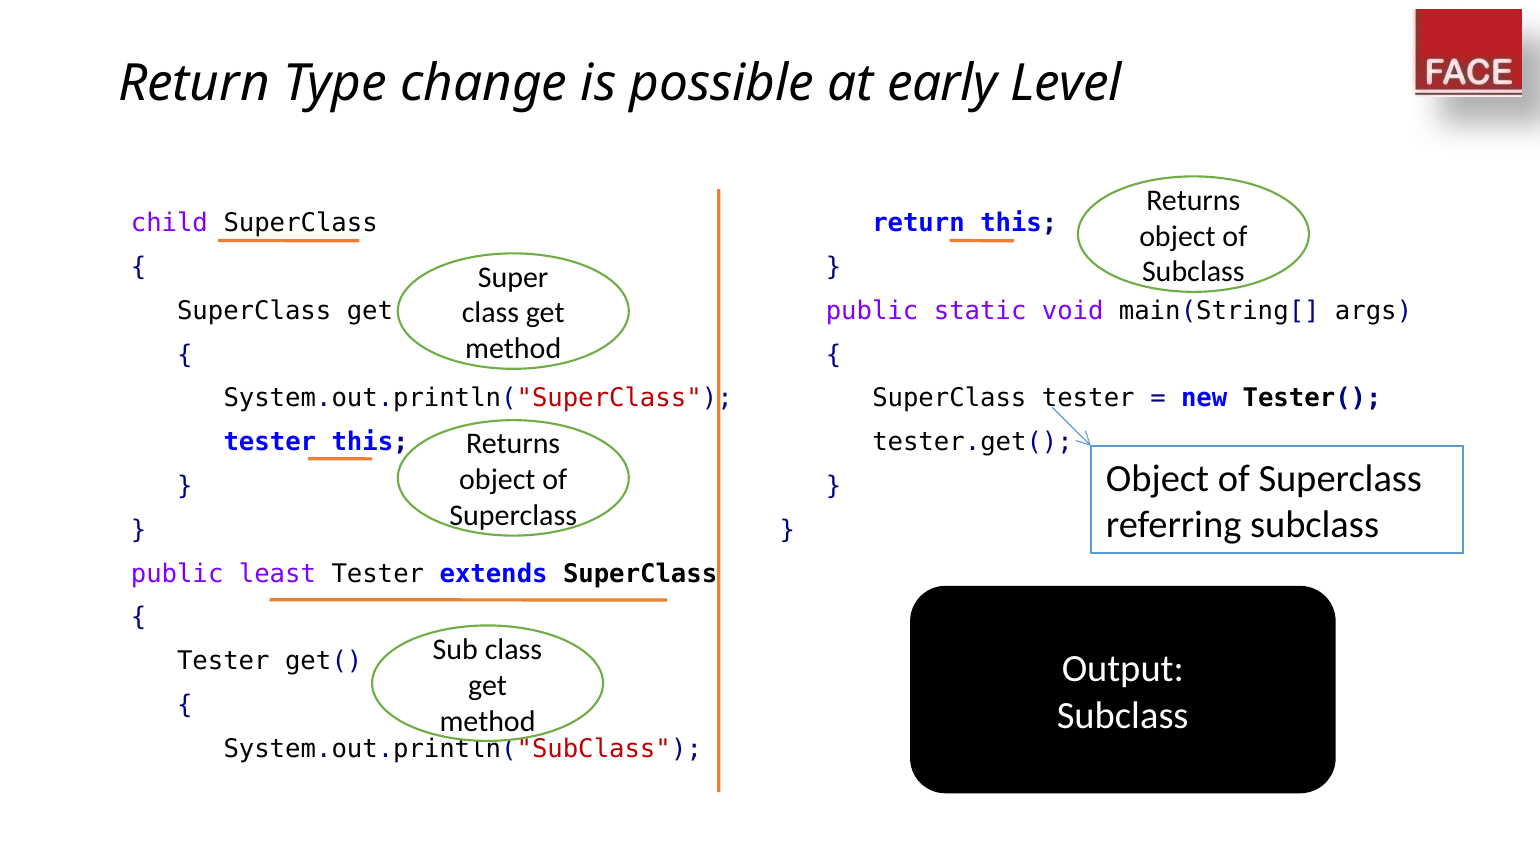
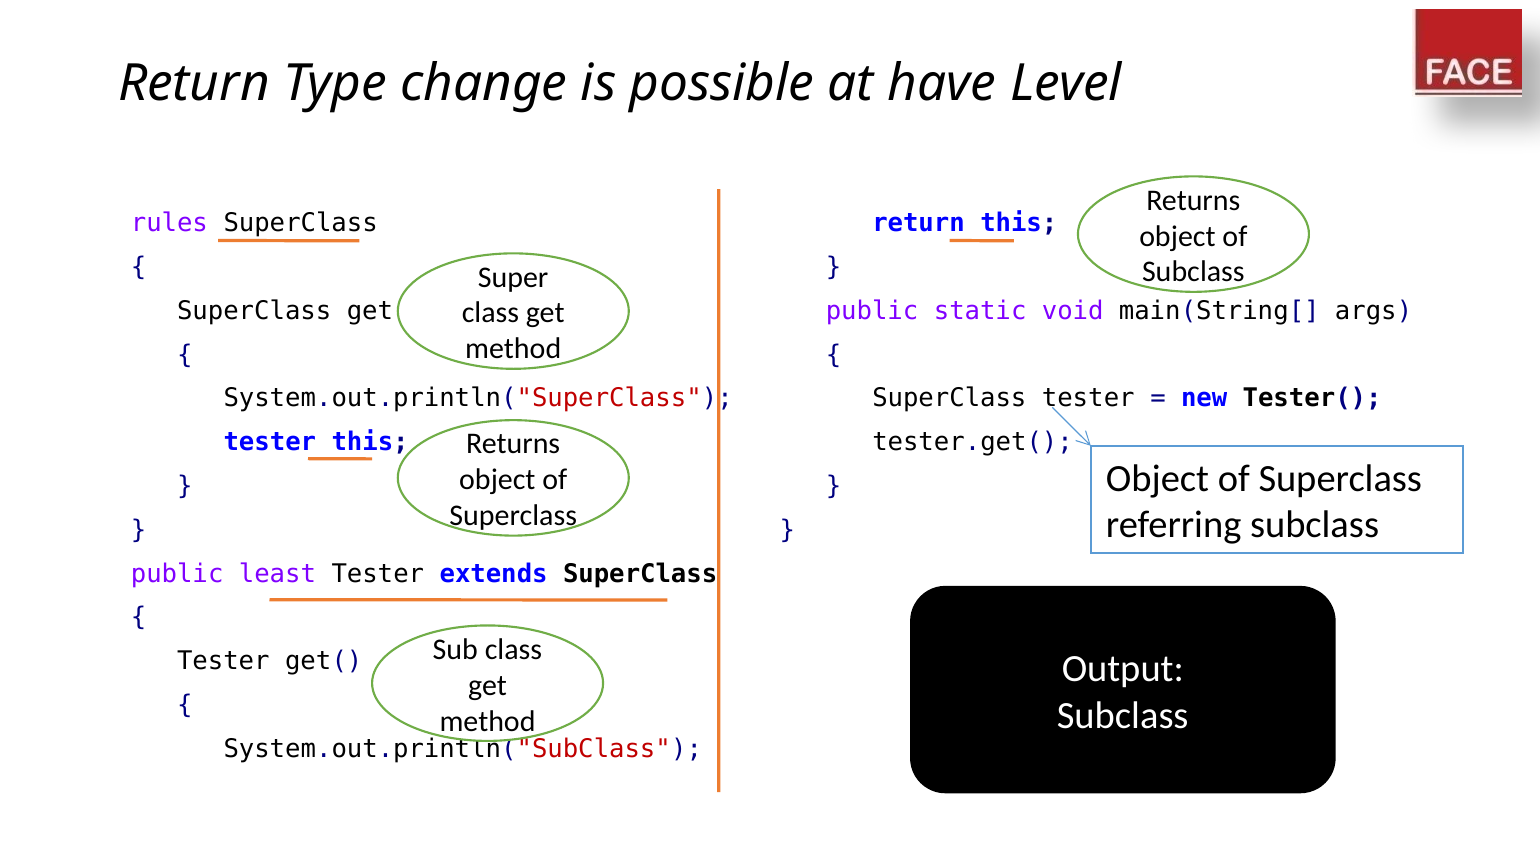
early: early -> have (942, 83)
child: child -> rules (169, 224)
